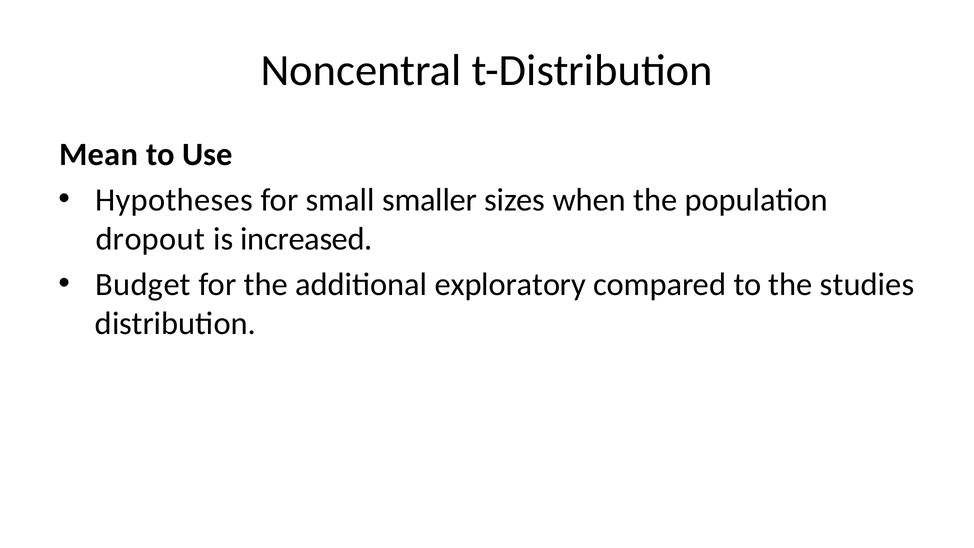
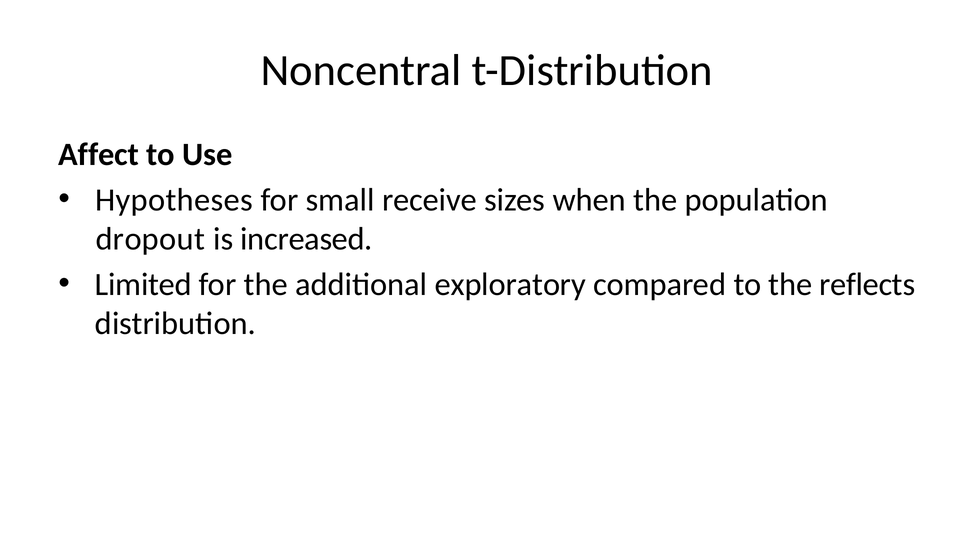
Mean: Mean -> Affect (99, 154)
smaller: smaller -> receive (429, 200)
Budget: Budget -> Limited (143, 284)
studies: studies -> reflects (867, 284)
